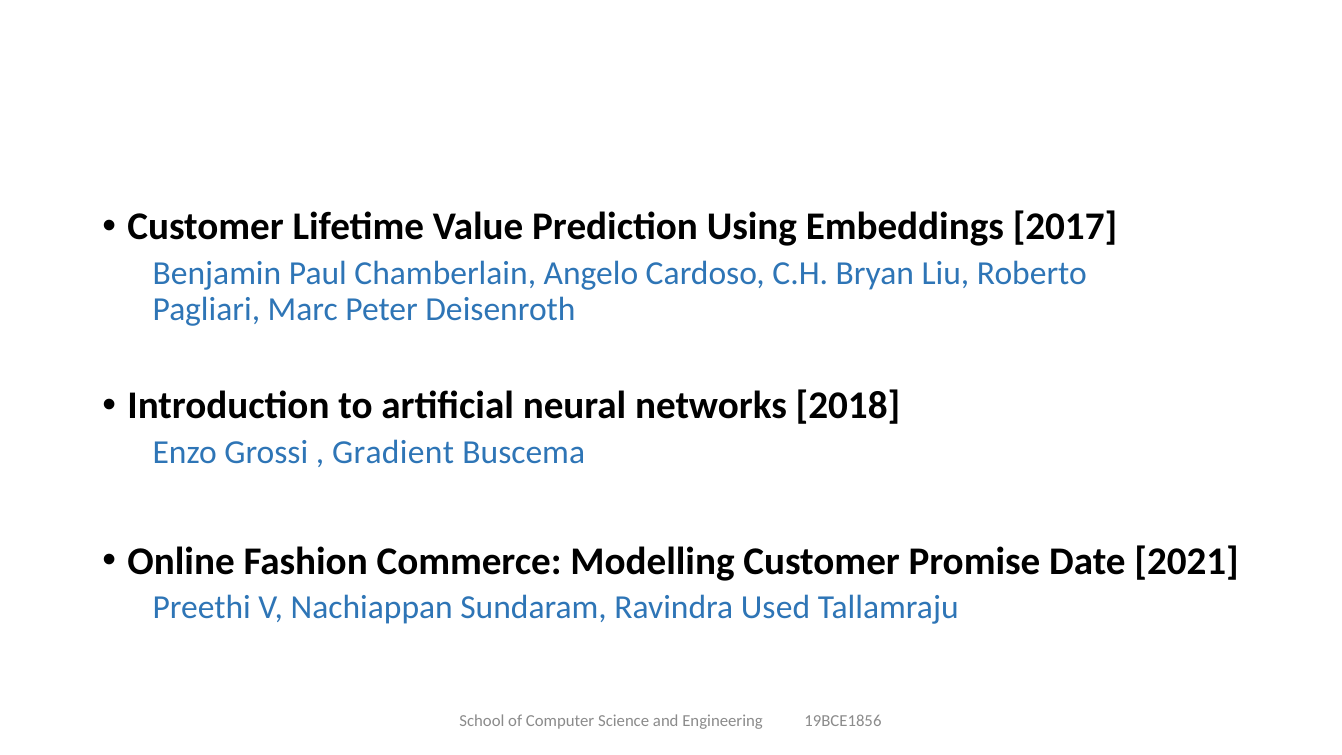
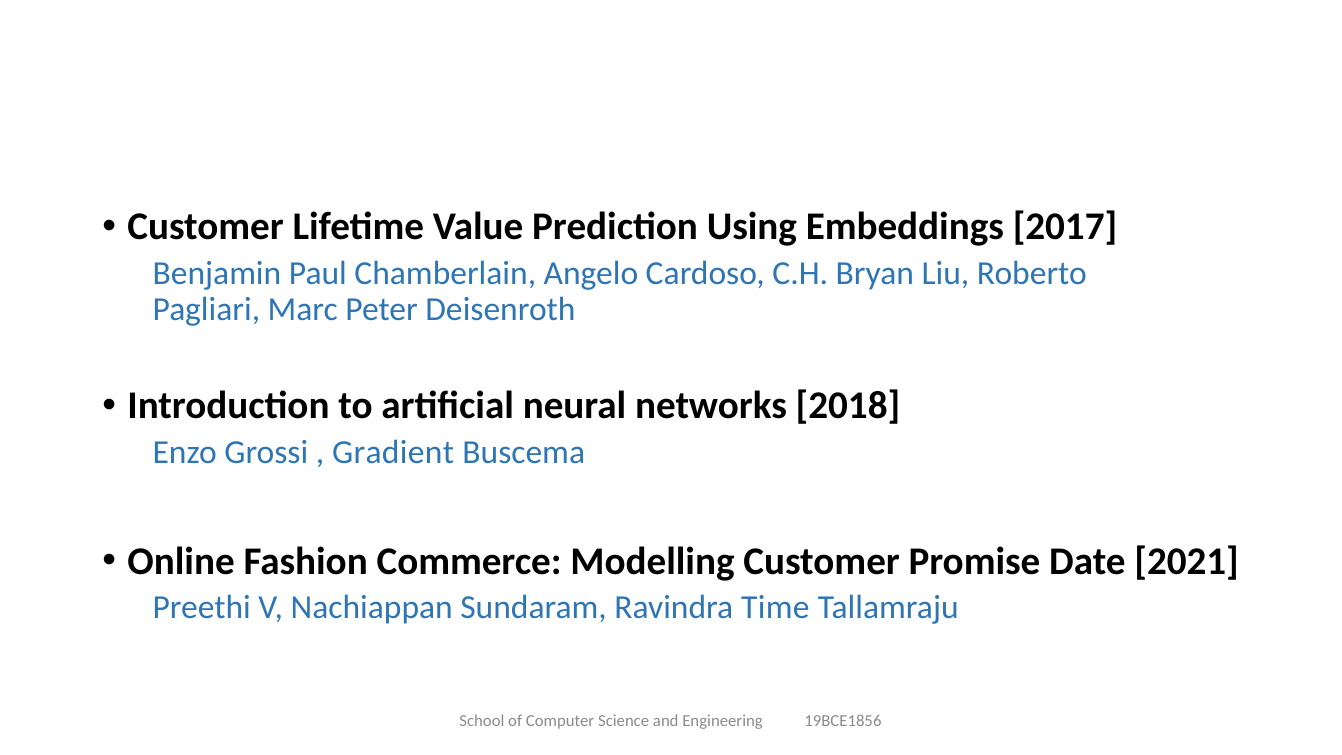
Used: Used -> Time (775, 608)
